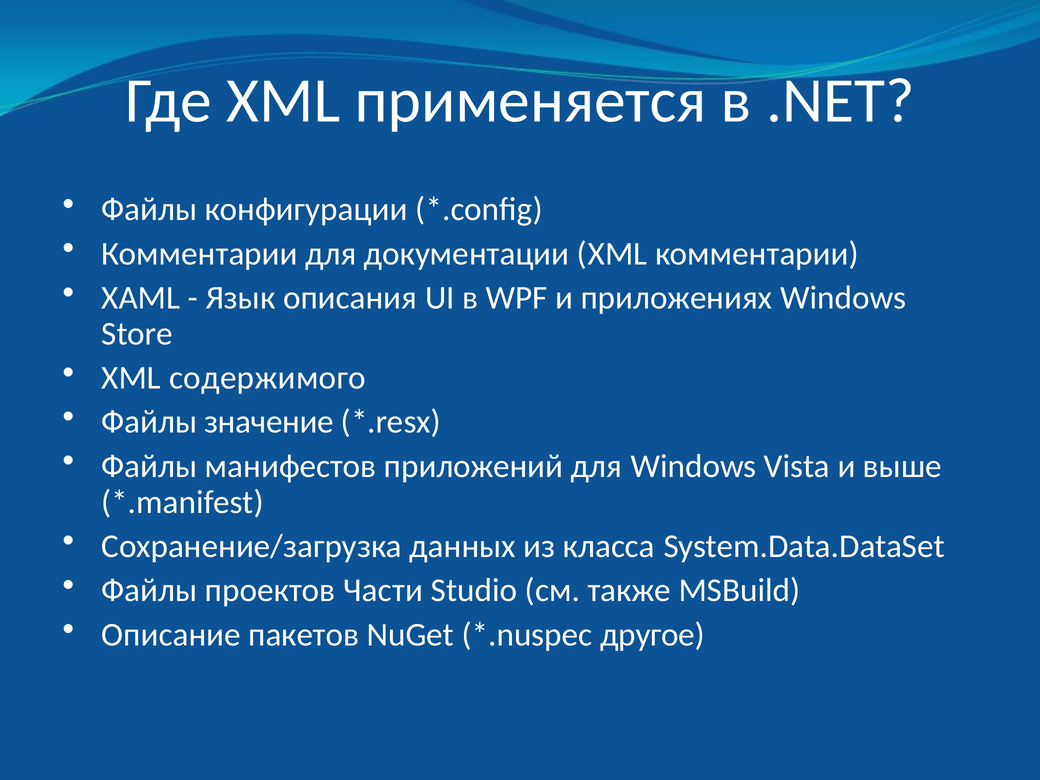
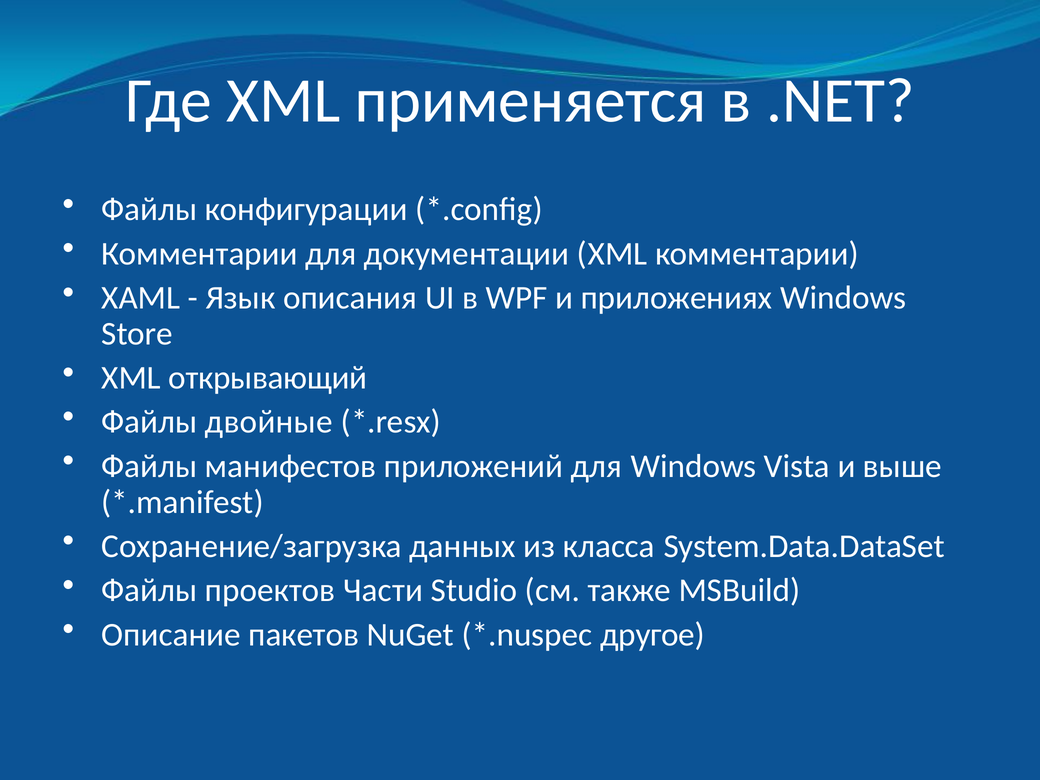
содержимого: содержимого -> открывающий (268, 378)
значение: значение -> двойные (269, 422)
